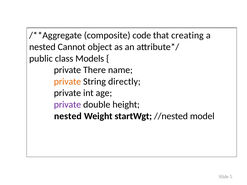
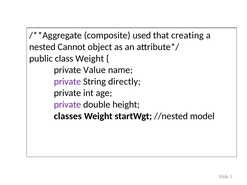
code: code -> used (142, 35)
class Models: Models -> Weight (90, 59)
There: There -> Value (94, 70)
private colour: orange -> purple (67, 82)
nested: nested -> classes (68, 116)
